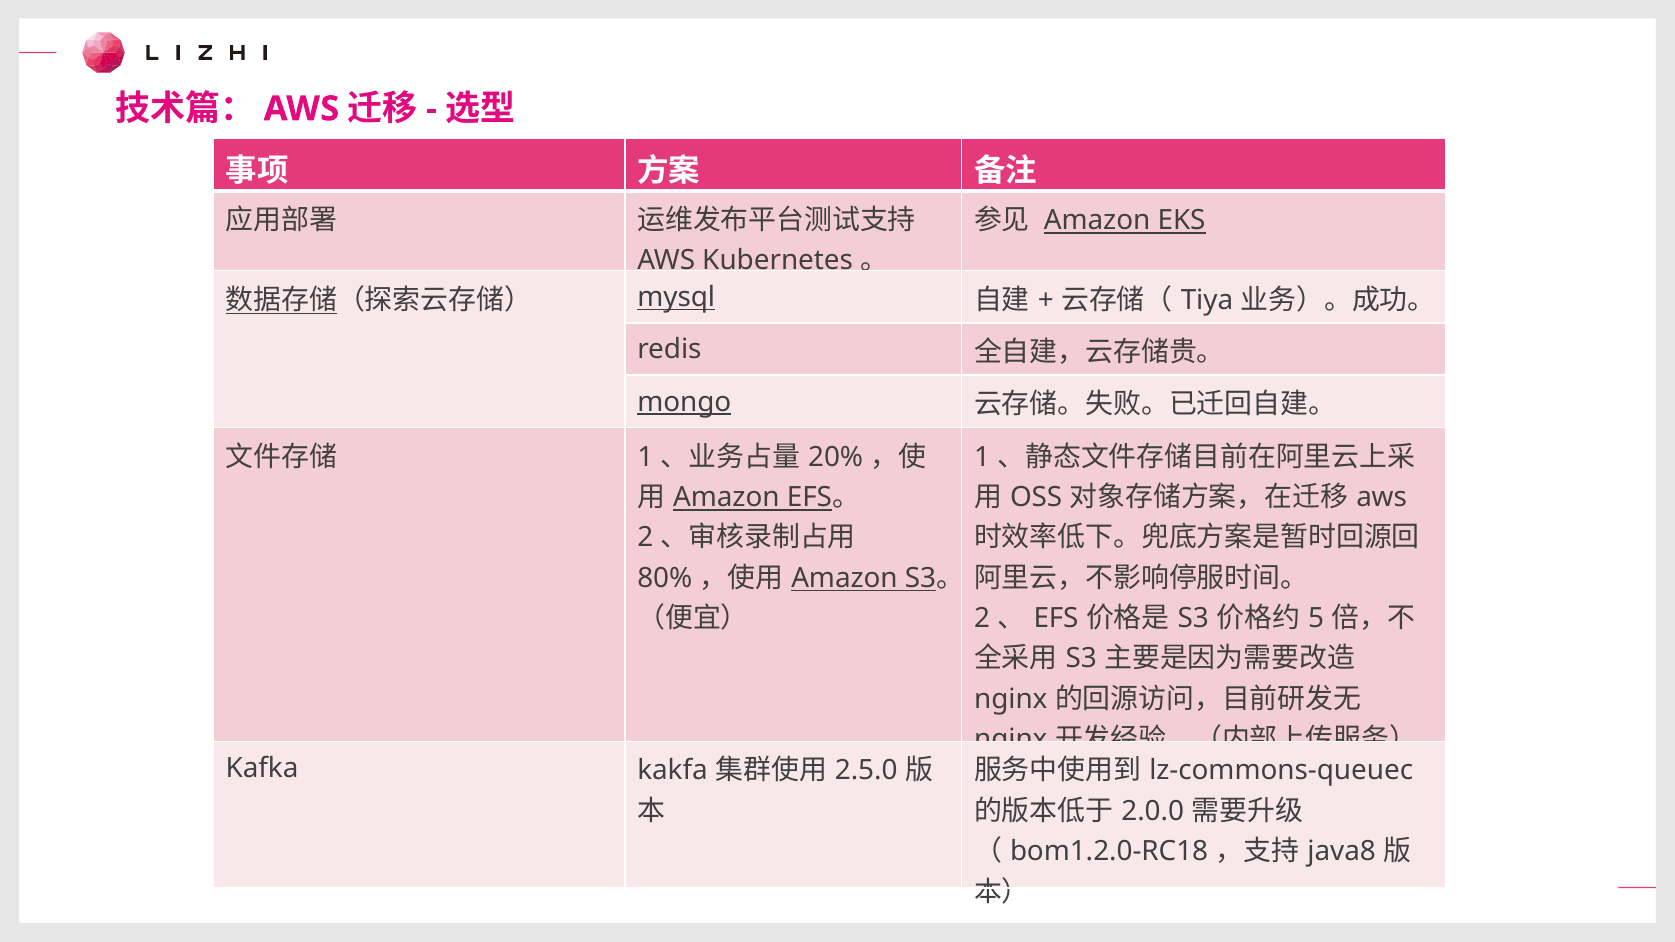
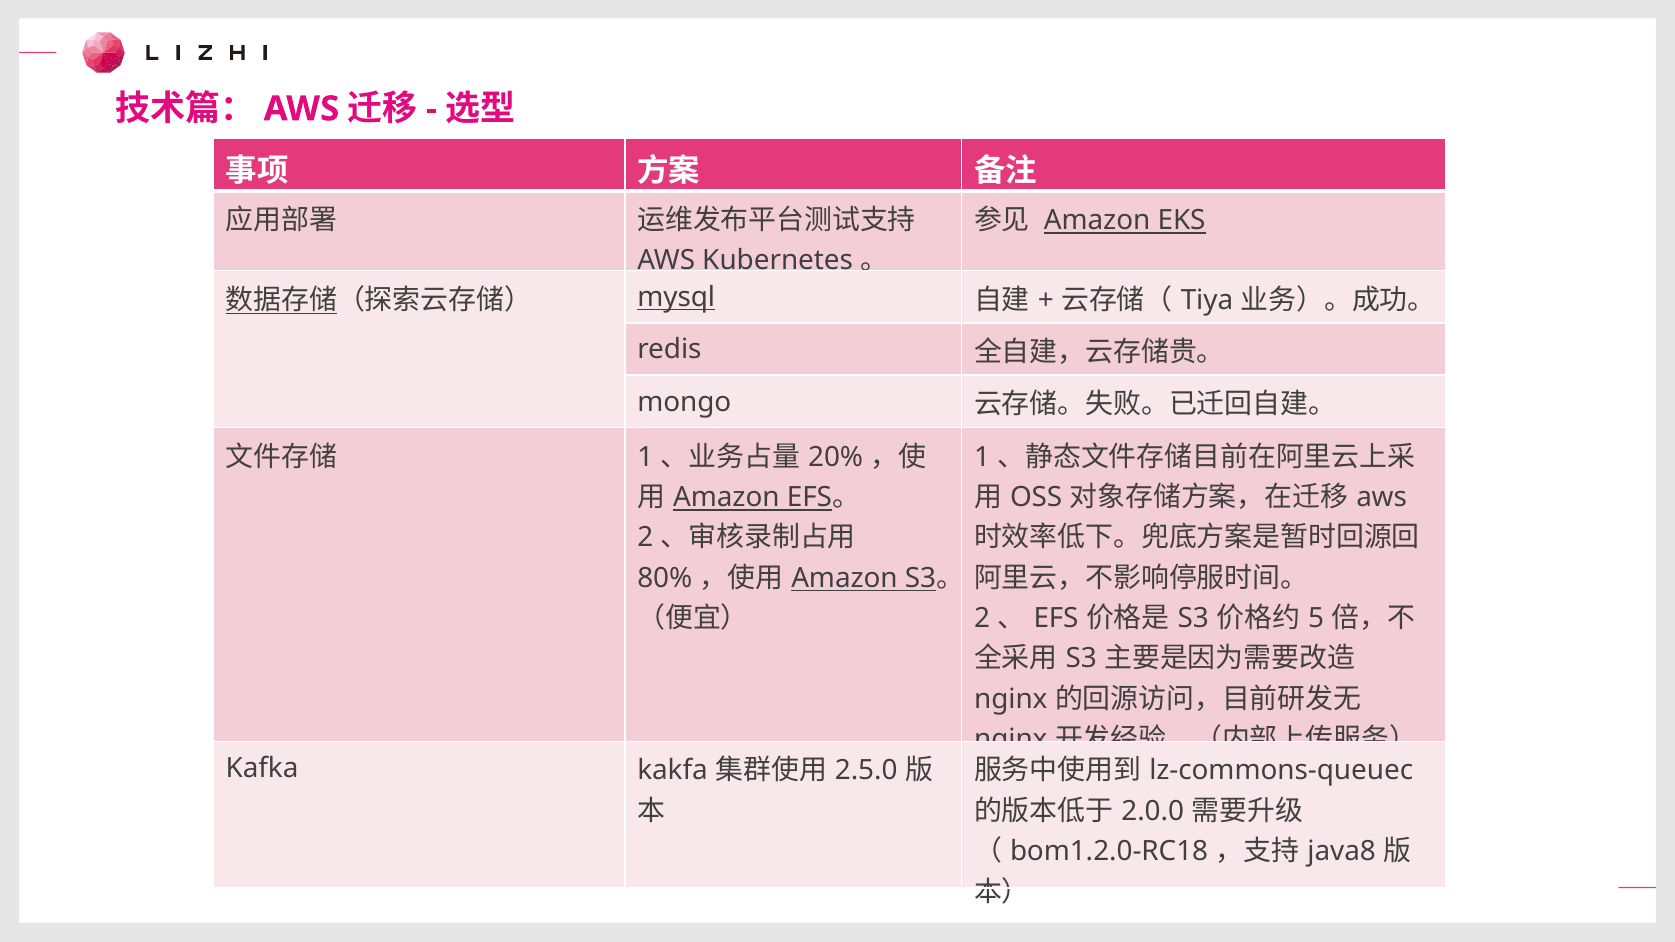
mongo underline: present -> none (684, 402)
